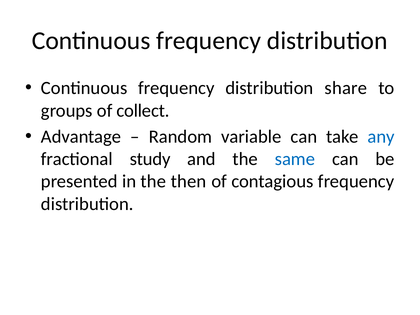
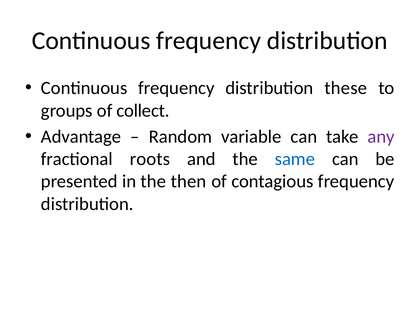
share: share -> these (346, 88)
any colour: blue -> purple (381, 137)
study: study -> roots (150, 159)
